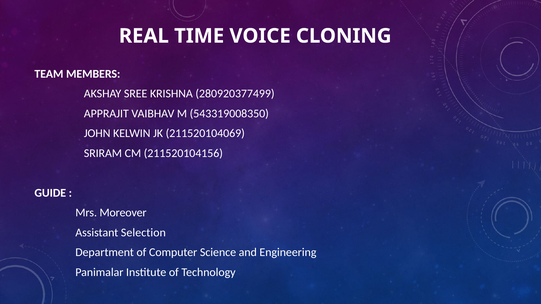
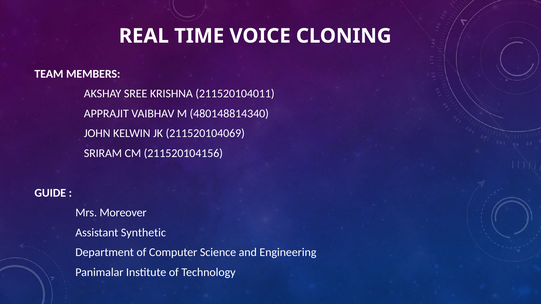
280920377499: 280920377499 -> 211520104011 (235, 94)
543319008350: 543319008350 -> 480148814340 (229, 114)
Selection: Selection -> Synthetic (143, 233)
